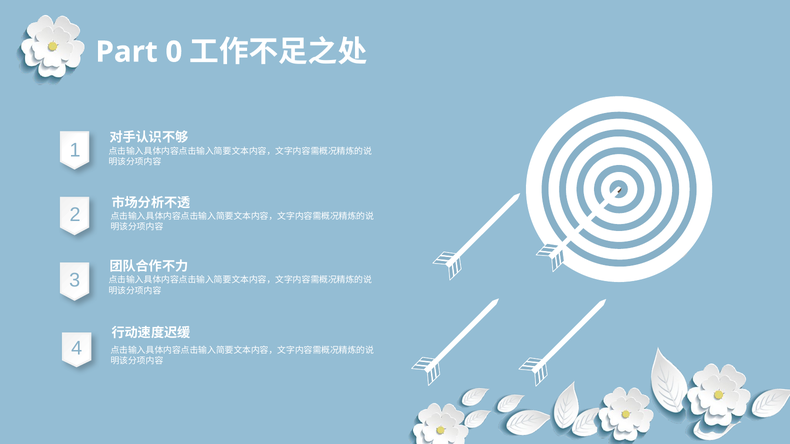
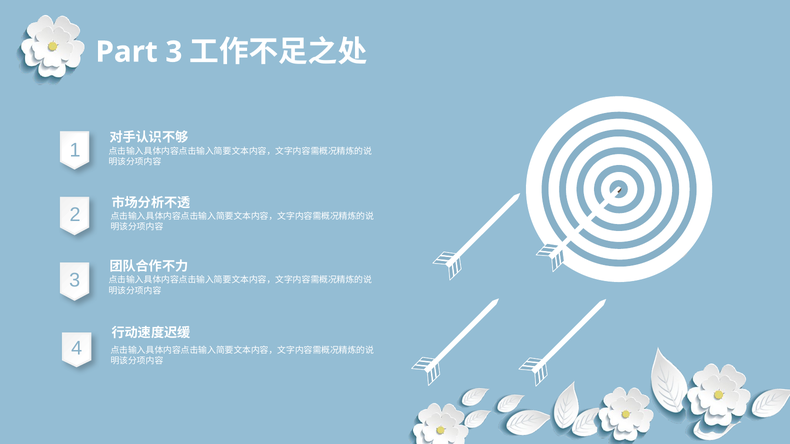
Part 0: 0 -> 3 (174, 52)
